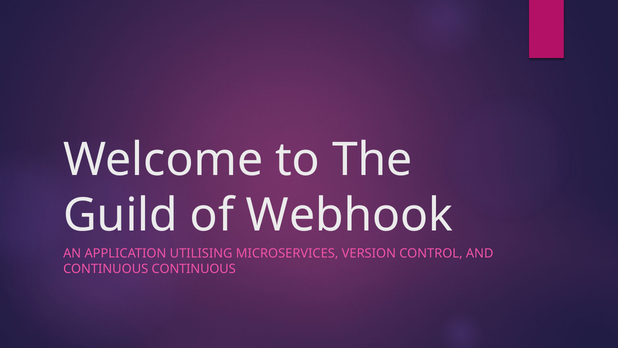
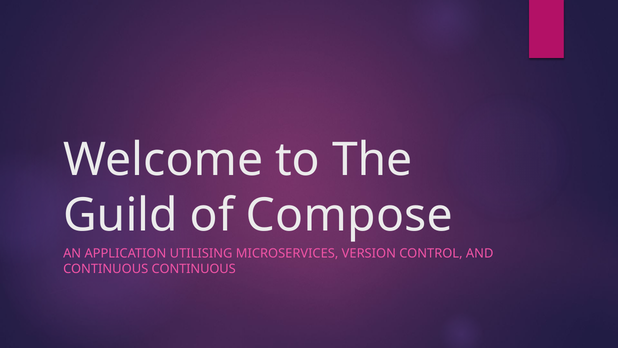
Webhook: Webhook -> Compose (349, 215)
